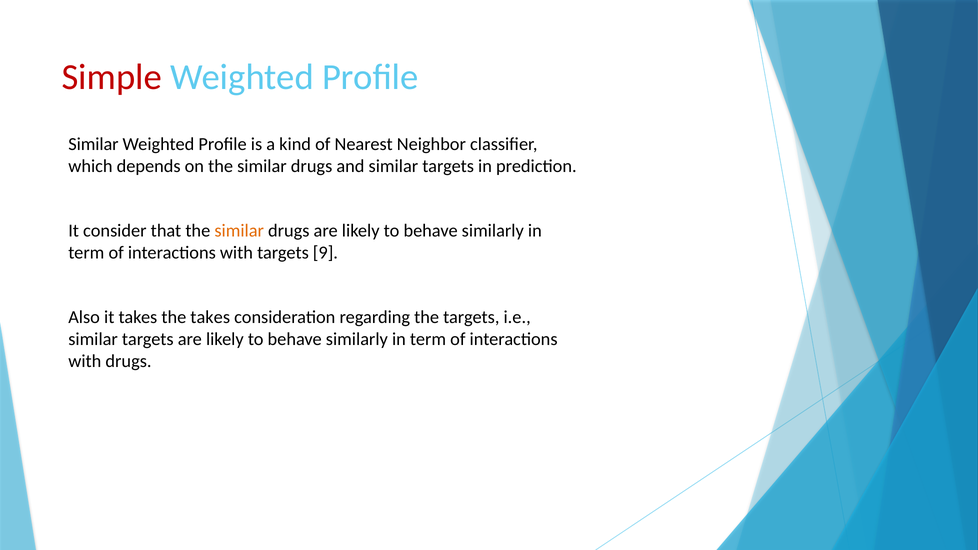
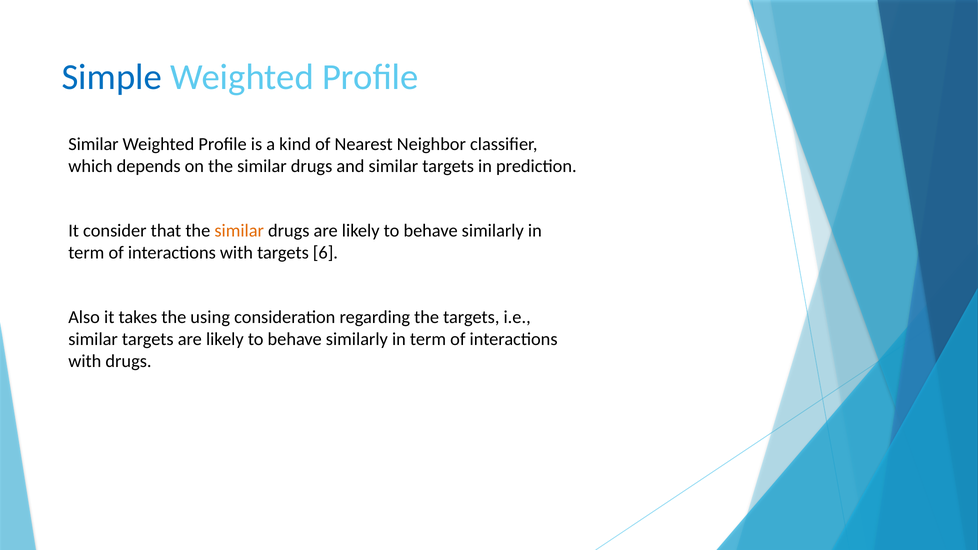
Simple colour: red -> blue (112, 77)
9: 9 -> 6 (325, 253)
the takes: takes -> using (210, 317)
